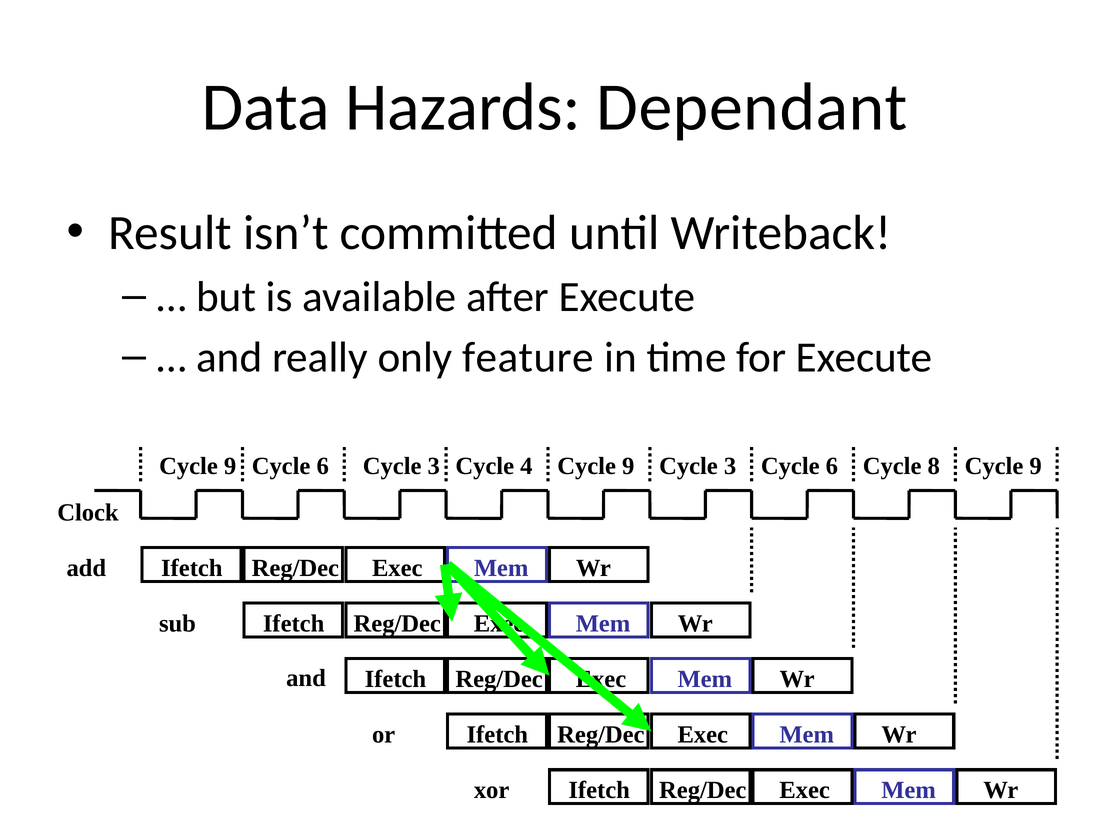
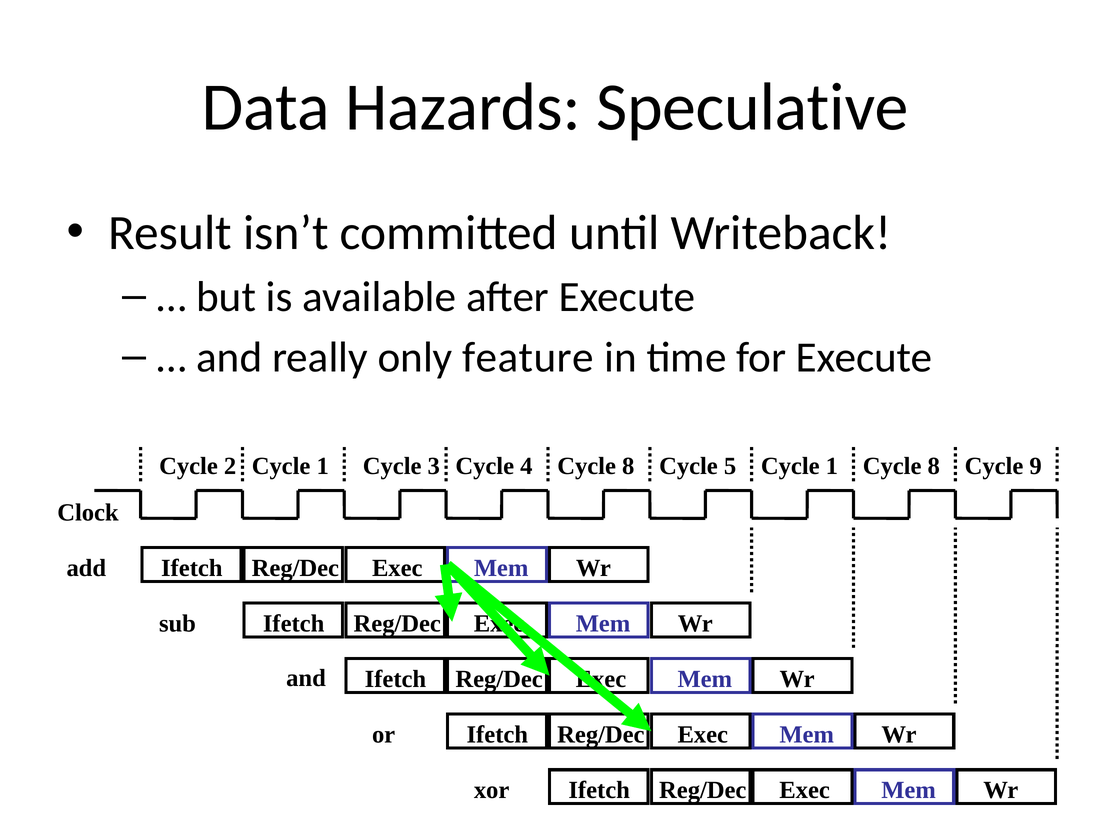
Dependant: Dependant -> Speculative (752, 108)
9: 9 -> 2 (230, 466)
6: 6 -> 1 (323, 466)
4 Cycle 9: 9 -> 8 (628, 466)
3: 3 -> 5 (730, 466)
6: 6 -> 1 (832, 466)
